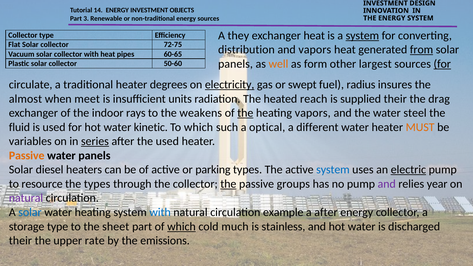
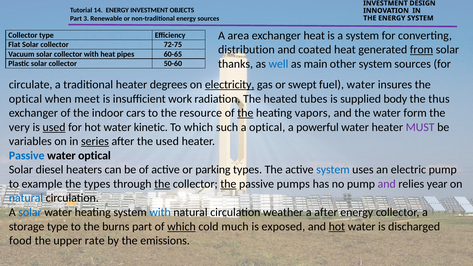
they: they -> area (238, 35)
system underline: present -> none (362, 35)
and vapors: vapors -> coated (315, 50)
panels: panels -> thanks (236, 64)
well colour: orange -> blue (278, 64)
form: form -> main (316, 64)
other largest: largest -> system (375, 64)
for underline: present -> none (442, 64)
fuel radius: radius -> water (361, 85)
almost: almost -> optical (25, 99)
units: units -> work (180, 99)
reach: reach -> tubes (314, 99)
supplied their: their -> body (395, 99)
drag: drag -> thus (439, 99)
rays: rays -> cars (136, 113)
weakens: weakens -> resource (201, 113)
steel: steel -> form (415, 113)
fluid: fluid -> very (19, 127)
used underline: none -> present (54, 127)
different: different -> powerful (317, 127)
MUST colour: orange -> purple (420, 127)
Passive colour: orange -> blue (27, 156)
water panels: panels -> optical (94, 156)
electric underline: present -> none (408, 170)
resource: resource -> example (42, 184)
the underline: none -> present (162, 184)
groups: groups -> pumps (293, 184)
natural colour: purple -> blue (26, 198)
example: example -> weather (283, 212)
sheet: sheet -> burns (116, 226)
stainless: stainless -> exposed (283, 226)
hot underline: none -> present (337, 226)
their: their -> food (20, 241)
